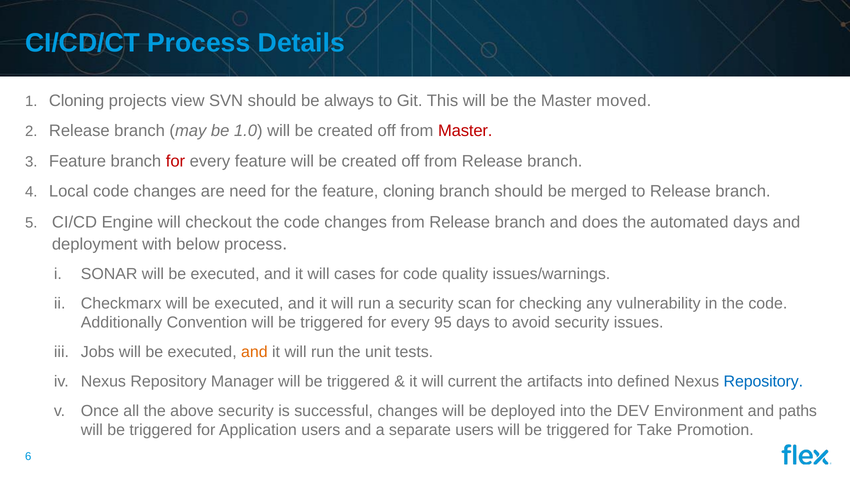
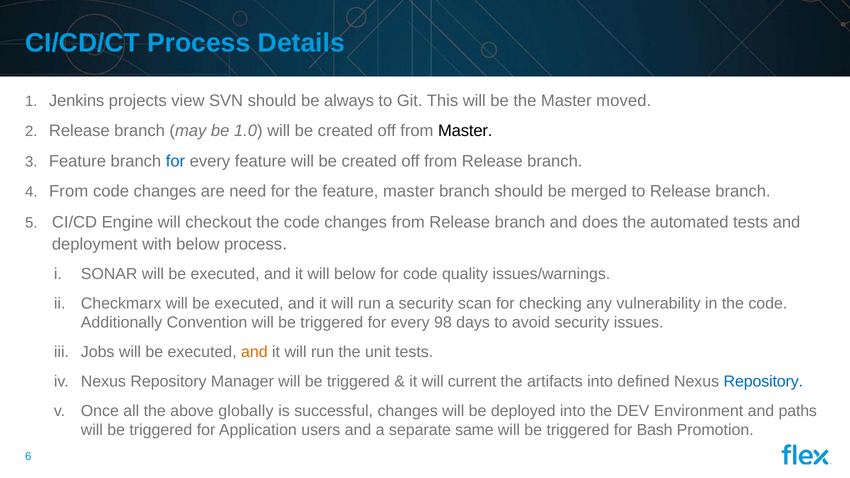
Cloning: Cloning -> Jenkins (77, 101)
Master colour: red -> black (465, 131)
for colour: red -> blue (175, 161)
Local: Local -> From (69, 191)
feature cloning: cloning -> master (409, 191)
automated days: days -> tests (751, 222)
will cases: cases -> below (355, 274)
95: 95 -> 98 (443, 323)
above security: security -> globally (246, 411)
separate users: users -> same (474, 430)
Take: Take -> Bash (655, 430)
